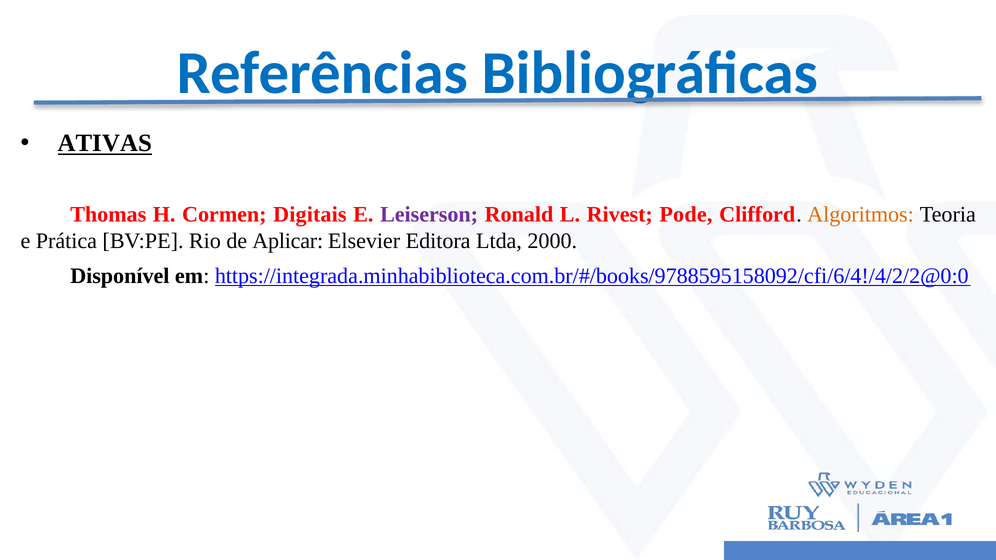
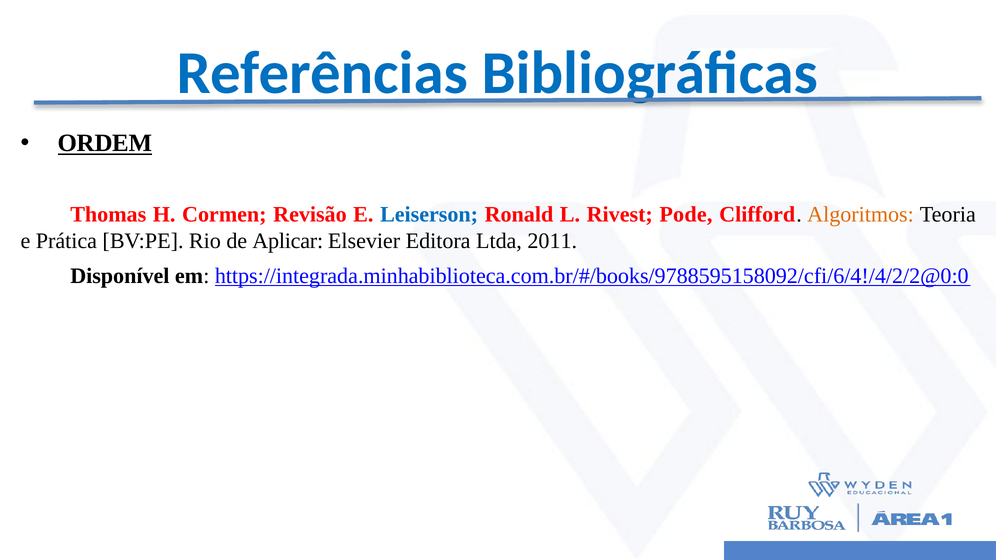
ATIVAS: ATIVAS -> ORDEM (105, 143)
Digitais: Digitais -> Revisão (310, 214)
Leiserson; colour: purple -> blue (429, 214)
2000: 2000 -> 2011 (552, 241)
